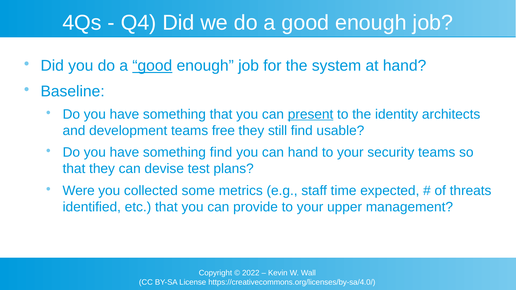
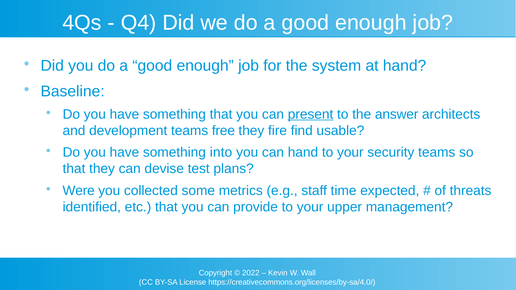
good underline: present -> none (152, 66)
identity: identity -> answer (397, 114)
still: still -> fire (278, 131)
something find: find -> into (221, 153)
